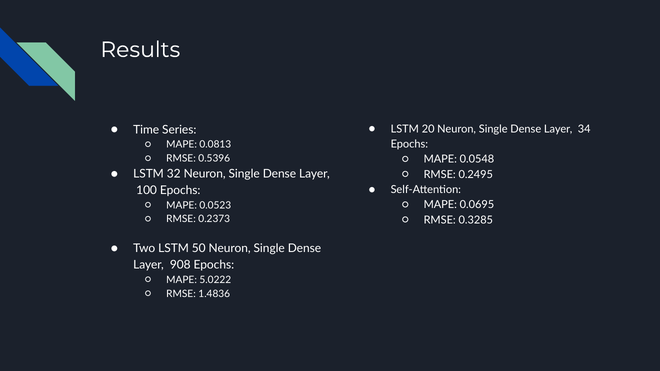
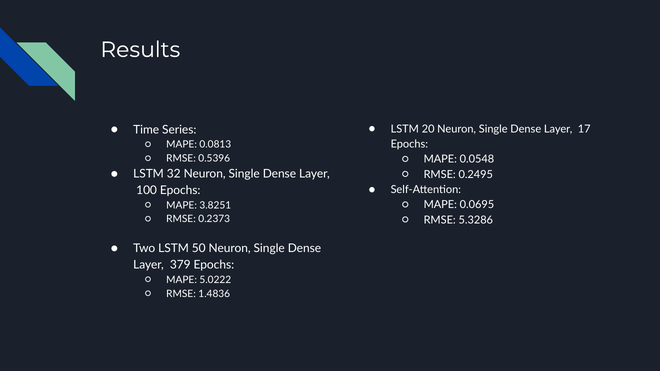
34: 34 -> 17 (584, 129)
0.0523: 0.0523 -> 3.8251 (215, 205)
0.3285: 0.3285 -> 5.3286 (476, 220)
908: 908 -> 379 (180, 265)
